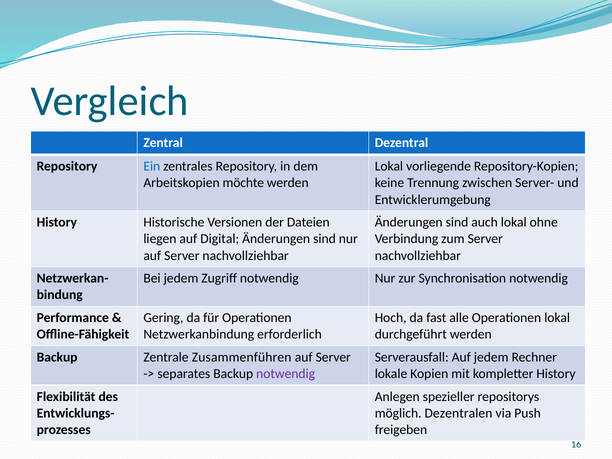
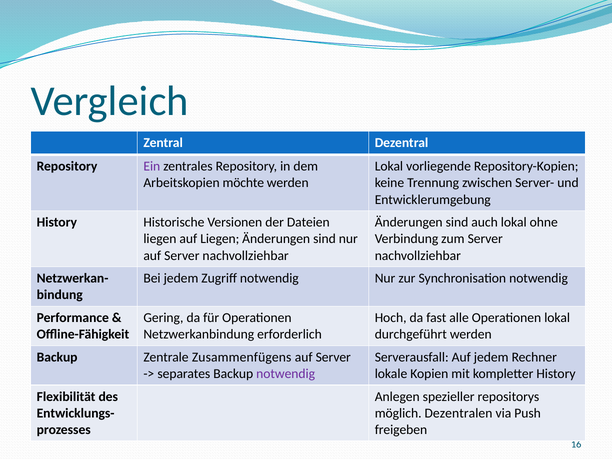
Ein colour: blue -> purple (152, 166)
auf Digital: Digital -> Liegen (220, 239)
Zusammenführen: Zusammenführen -> Zusammenfügens (242, 357)
